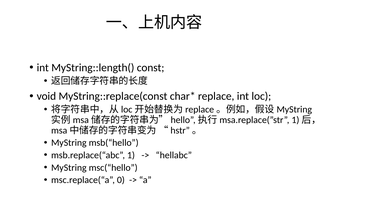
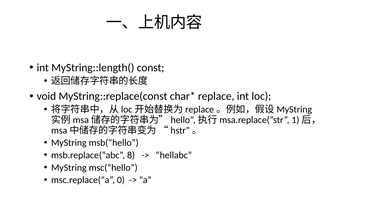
1: 1 -> 8 (131, 155)
